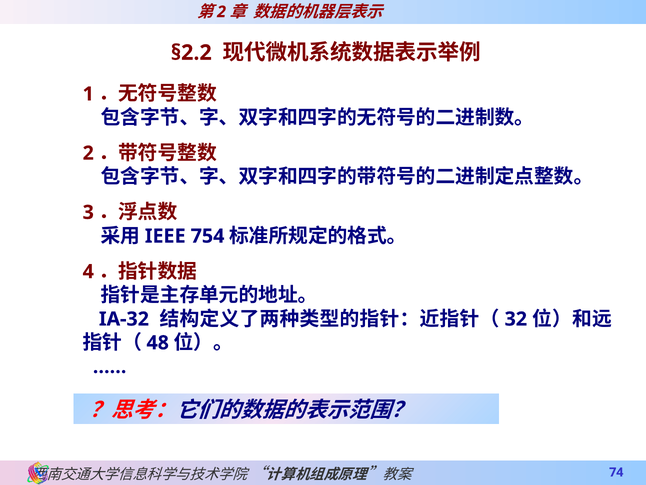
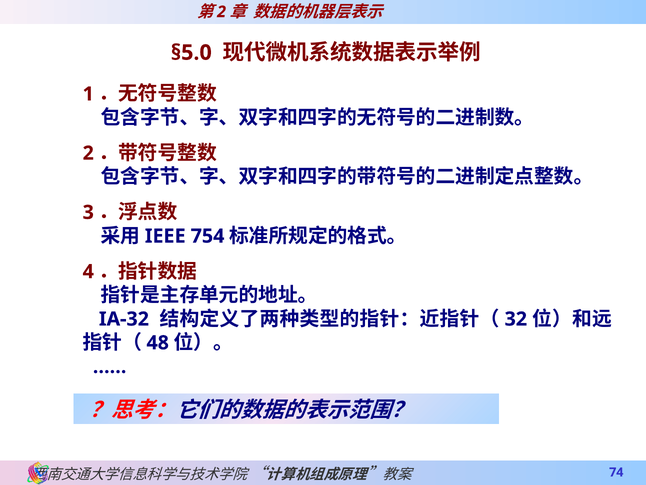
§2.2: §2.2 -> §5.0 (191, 53)
